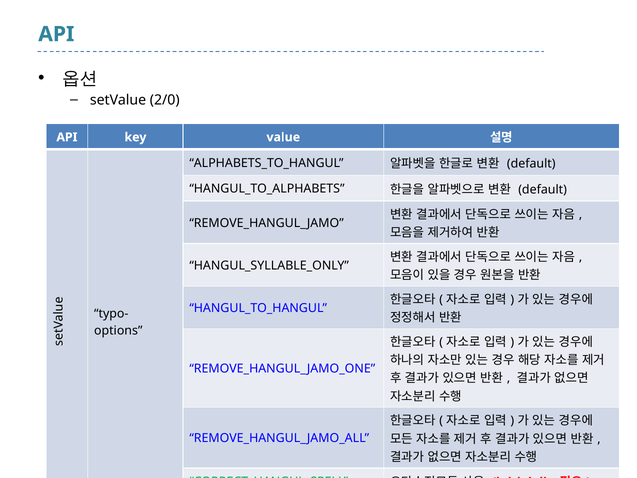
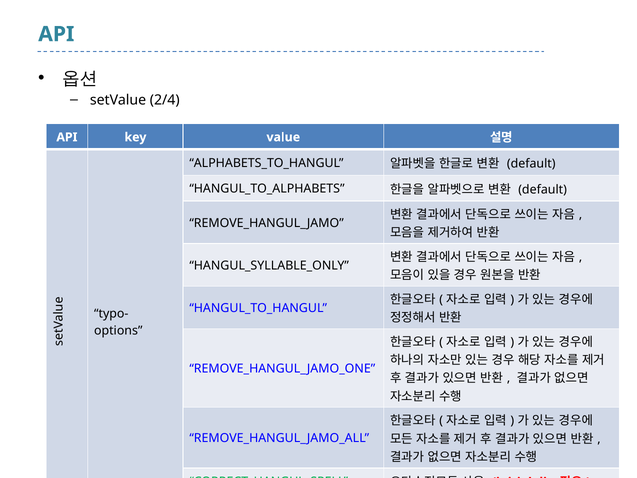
2/0: 2/0 -> 2/4 (165, 100)
